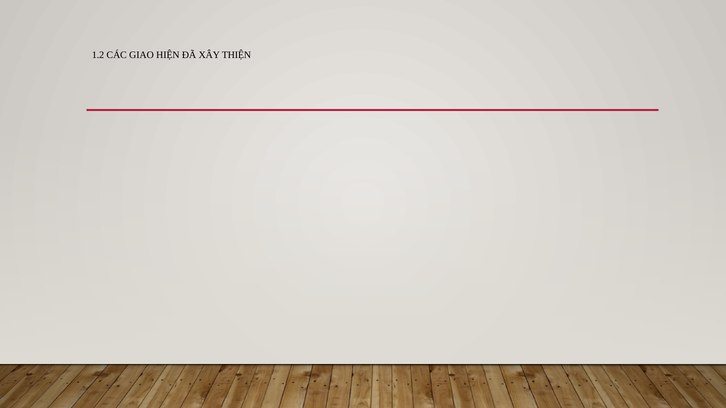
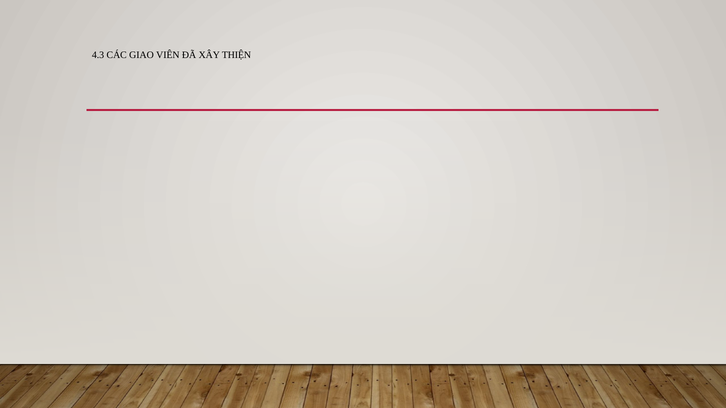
1.2: 1.2 -> 4.3 (98, 55)
HIỆN: HIỆN -> VIÊN (168, 55)
